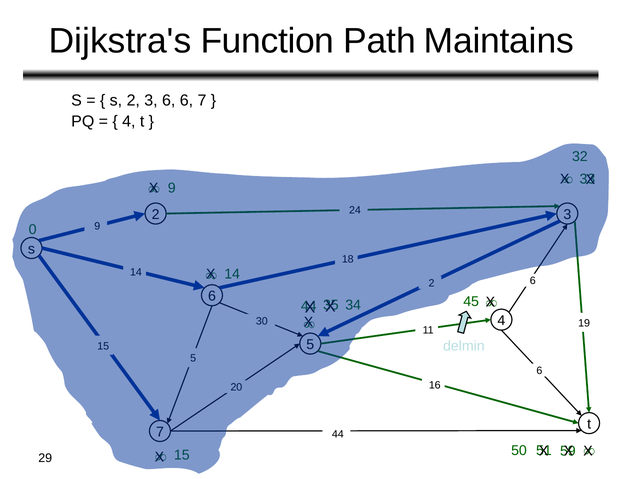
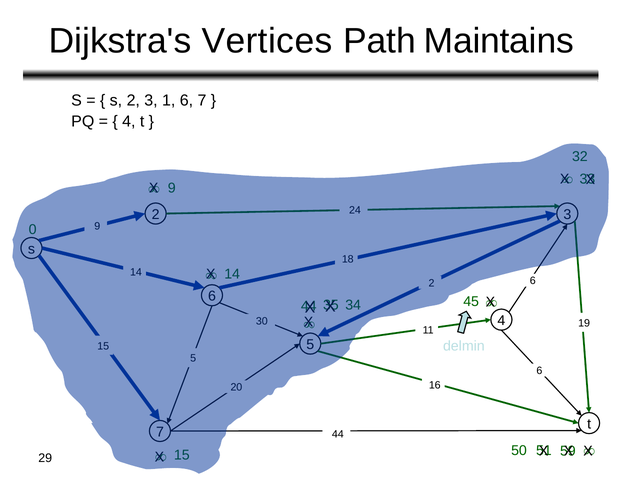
Function: Function -> Vertices (267, 41)
3 6: 6 -> 1 (169, 100)
